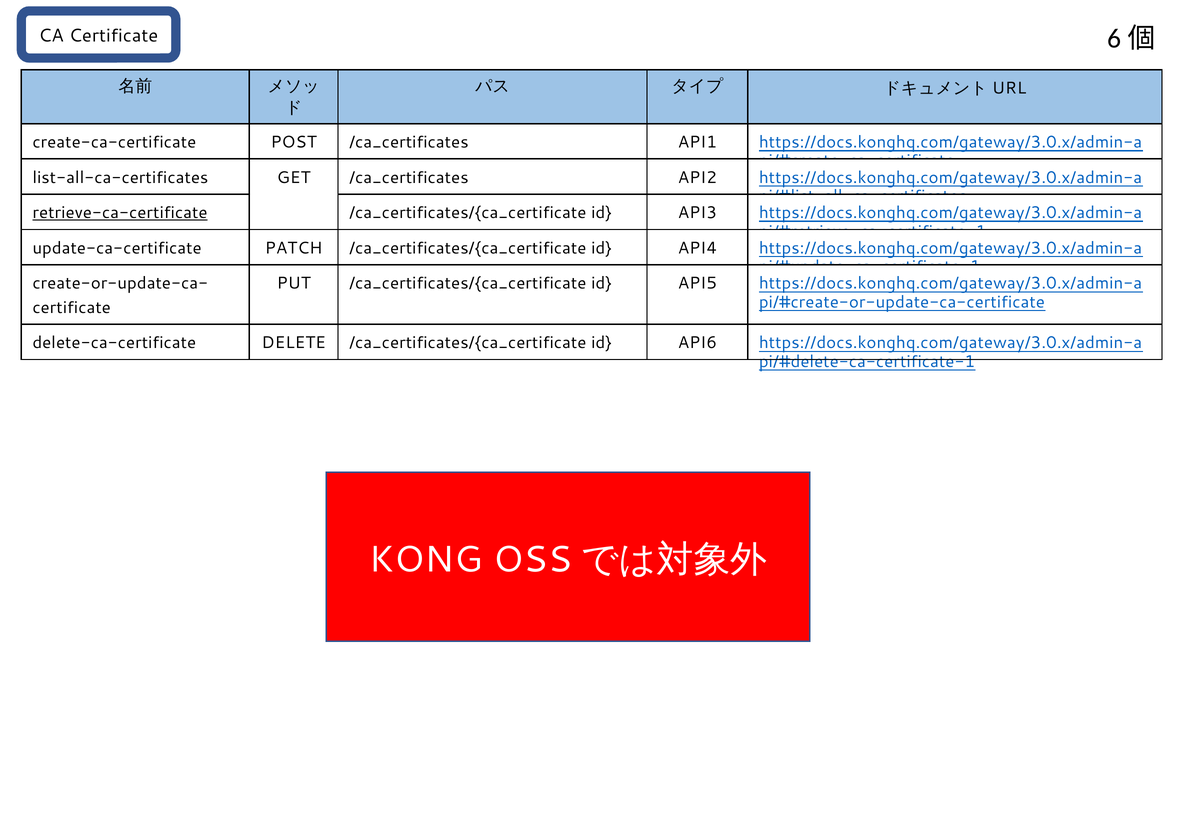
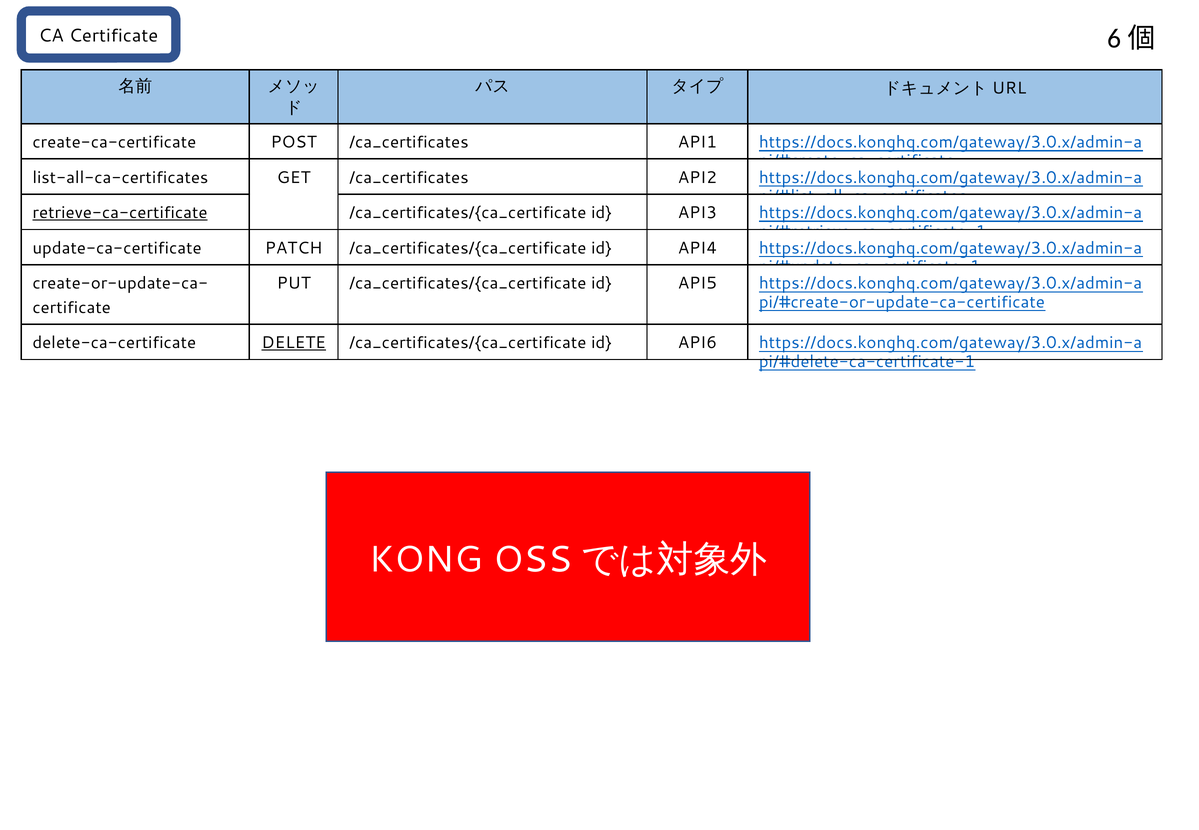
DELETE underline: none -> present (294, 343)
